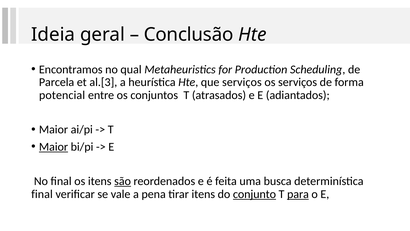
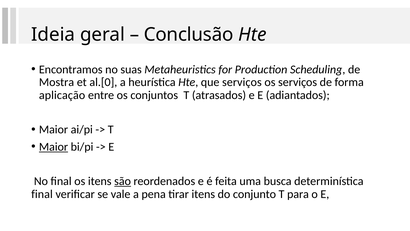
qual: qual -> suas (131, 69)
Parcela: Parcela -> Mostra (57, 82)
al.[3: al.[3 -> al.[0 (103, 82)
potencial: potencial -> aplicação (62, 95)
conjunto underline: present -> none (254, 194)
para underline: present -> none (298, 194)
